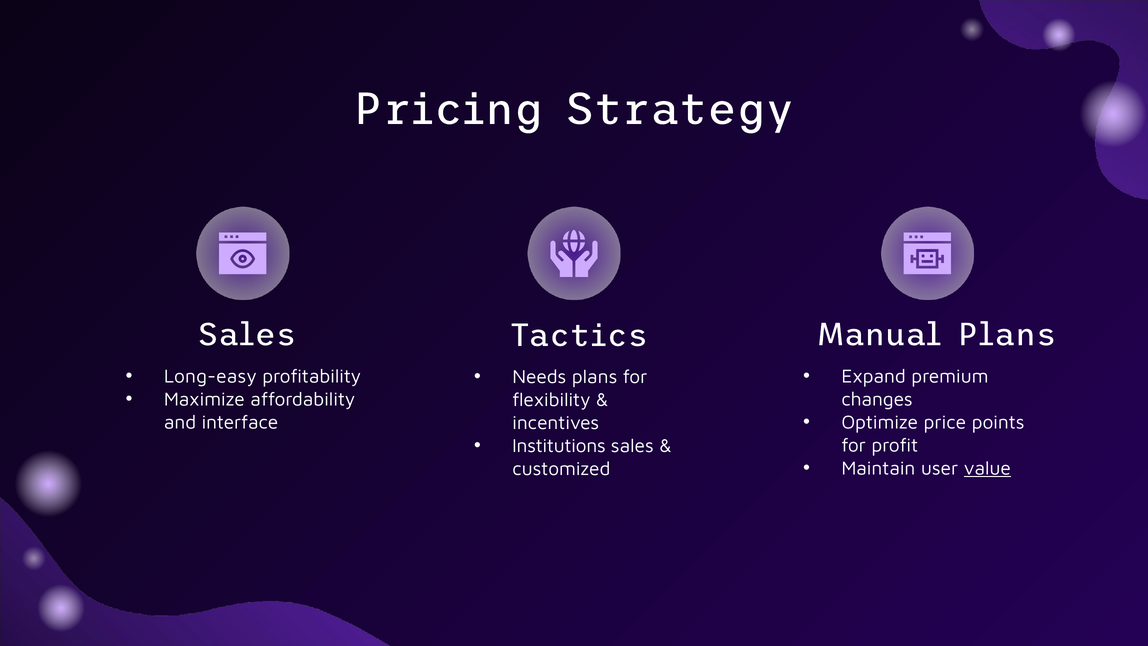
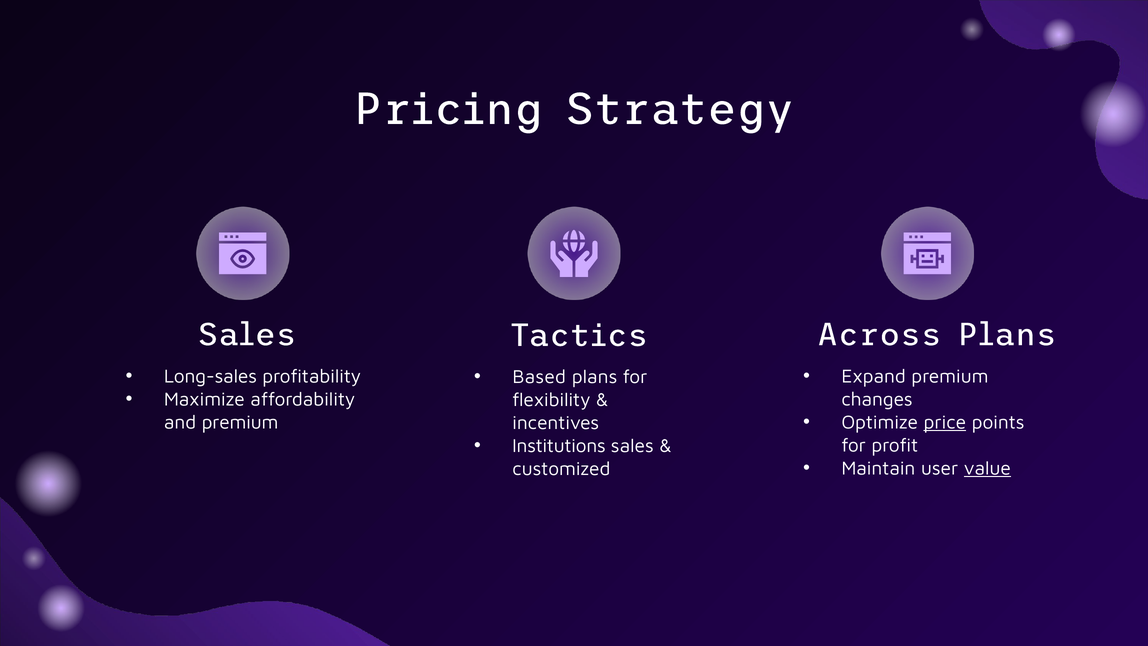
Manual: Manual -> Across (879, 335)
Long-easy: Long-easy -> Long-sales (210, 376)
Needs: Needs -> Based (539, 377)
price underline: none -> present (945, 422)
and interface: interface -> premium (240, 422)
